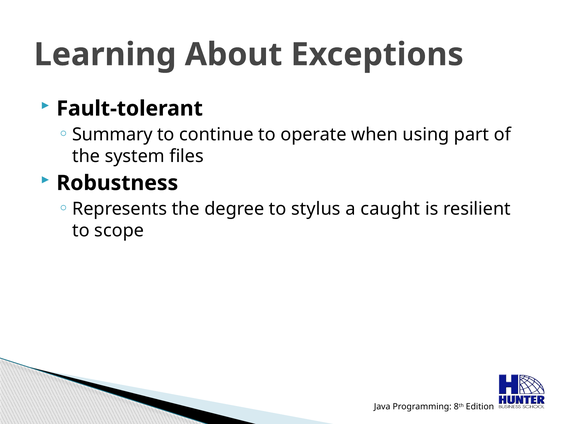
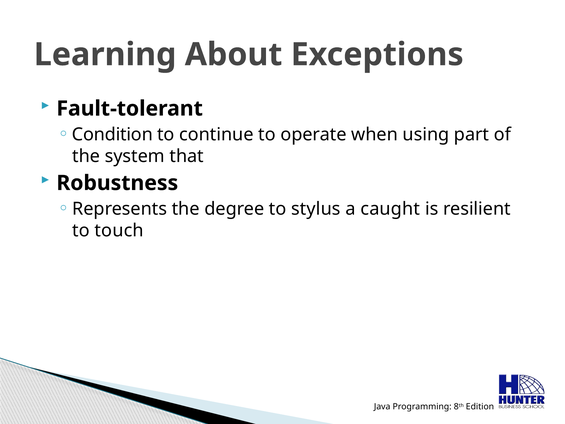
Summary: Summary -> Condition (112, 134)
files: files -> that (187, 156)
scope: scope -> touch (119, 230)
